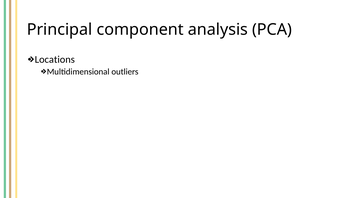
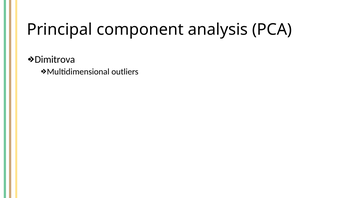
Locations: Locations -> Dimitrova (55, 60)
